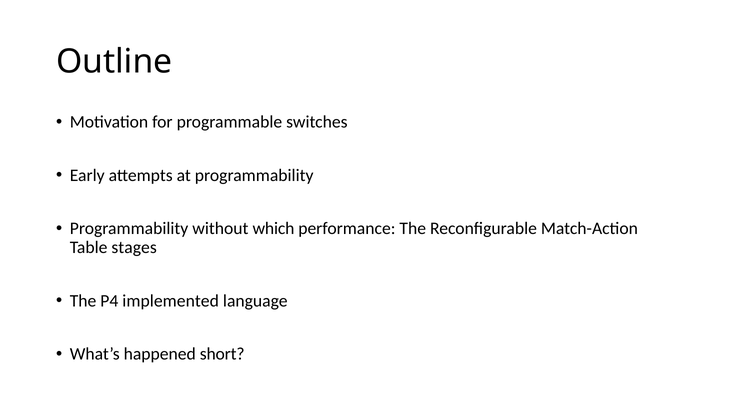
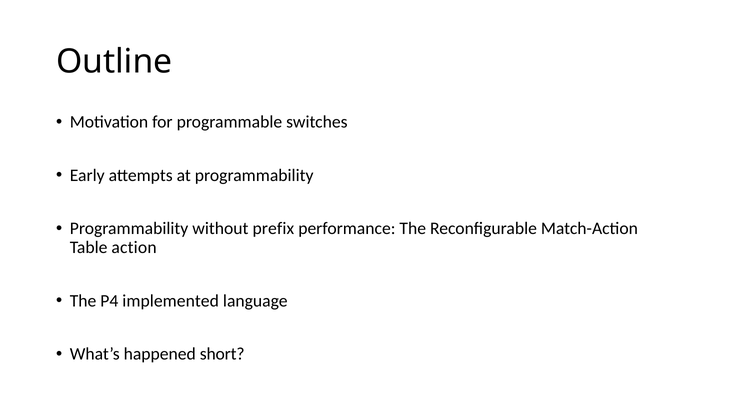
which: which -> prefix (273, 229)
stages: stages -> action (134, 248)
